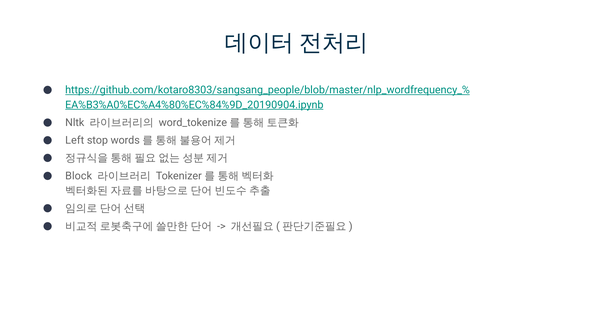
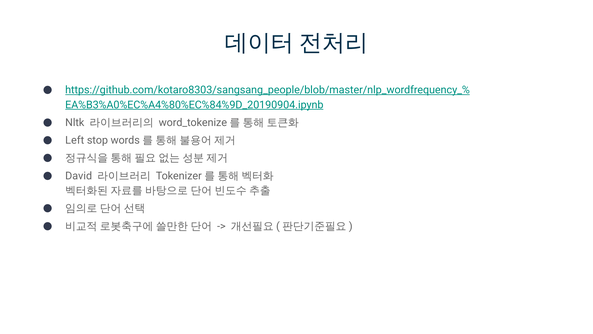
Block: Block -> David (79, 176)
